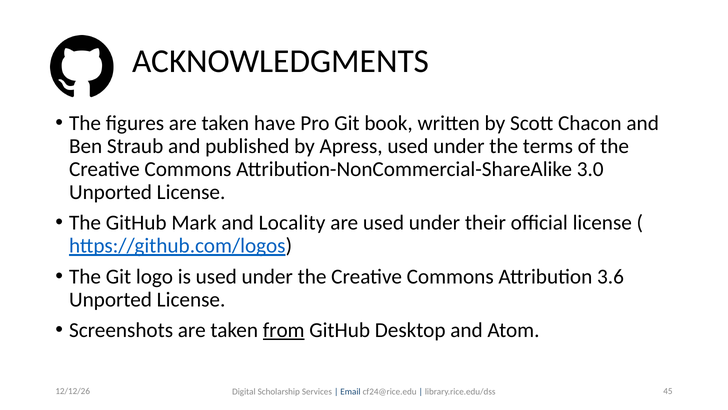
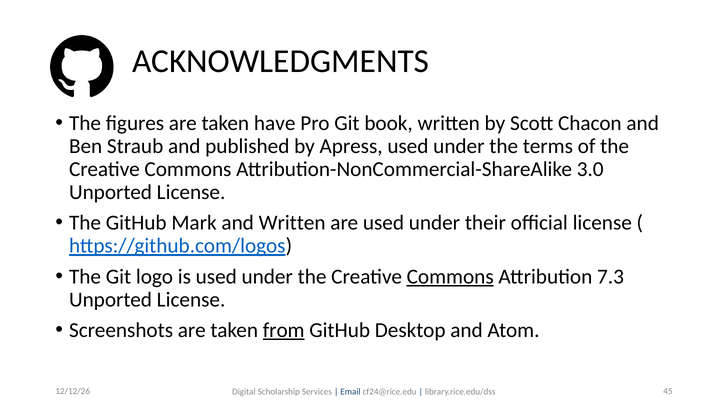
and Locality: Locality -> Written (292, 222)
Commons underline: none -> present (450, 276)
3.6: 3.6 -> 7.3 (610, 276)
